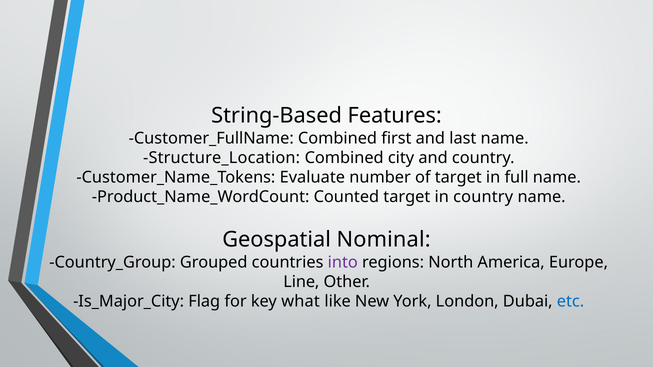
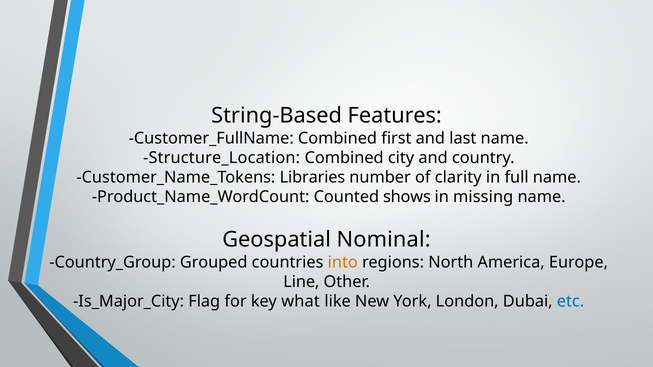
Evaluate: Evaluate -> Libraries (312, 178)
of target: target -> clarity (458, 178)
Counted target: target -> shows (407, 197)
in country: country -> missing (483, 197)
into colour: purple -> orange (343, 262)
